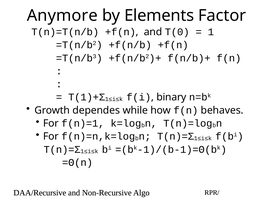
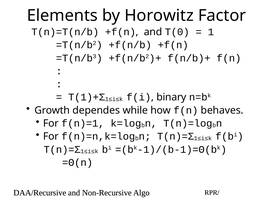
Anymore: Anymore -> Elements (62, 16)
Elements: Elements -> Horowitz (159, 16)
